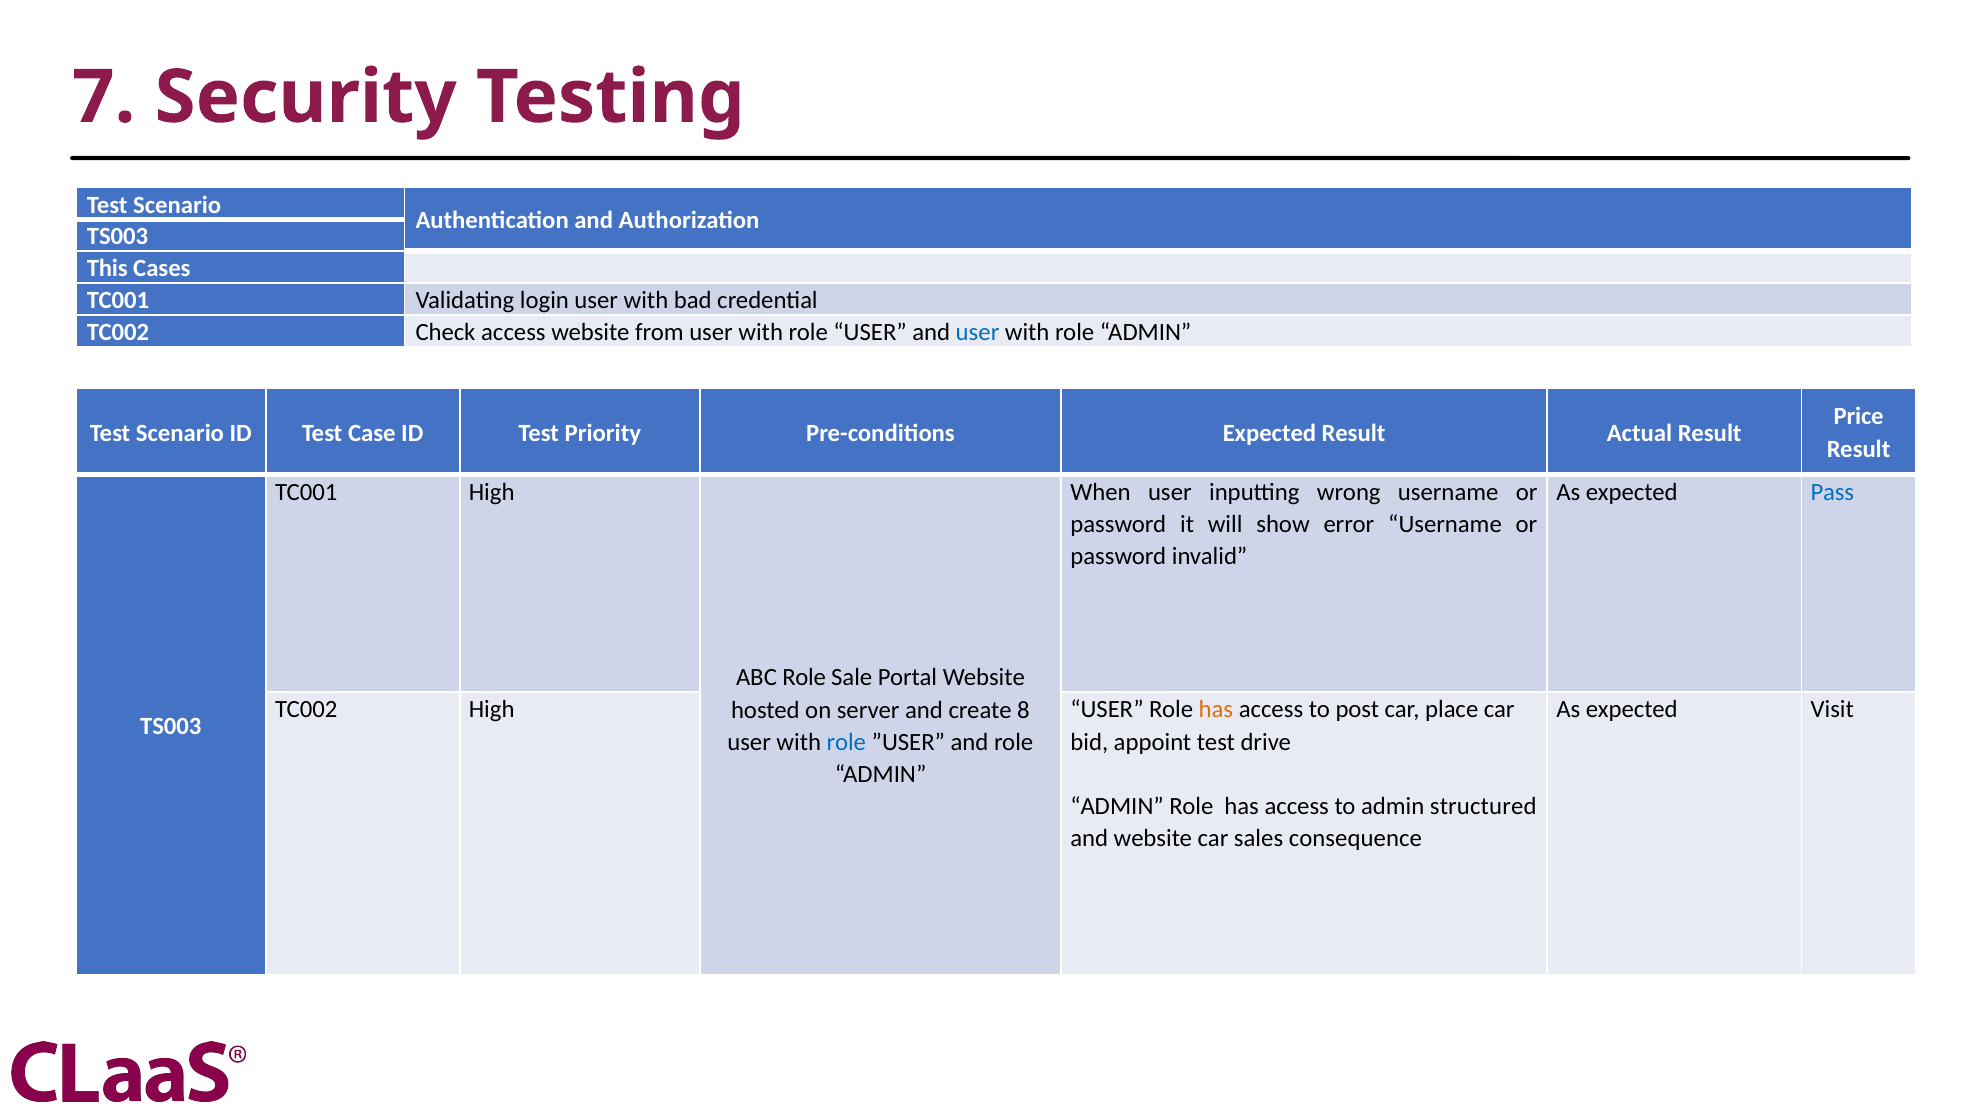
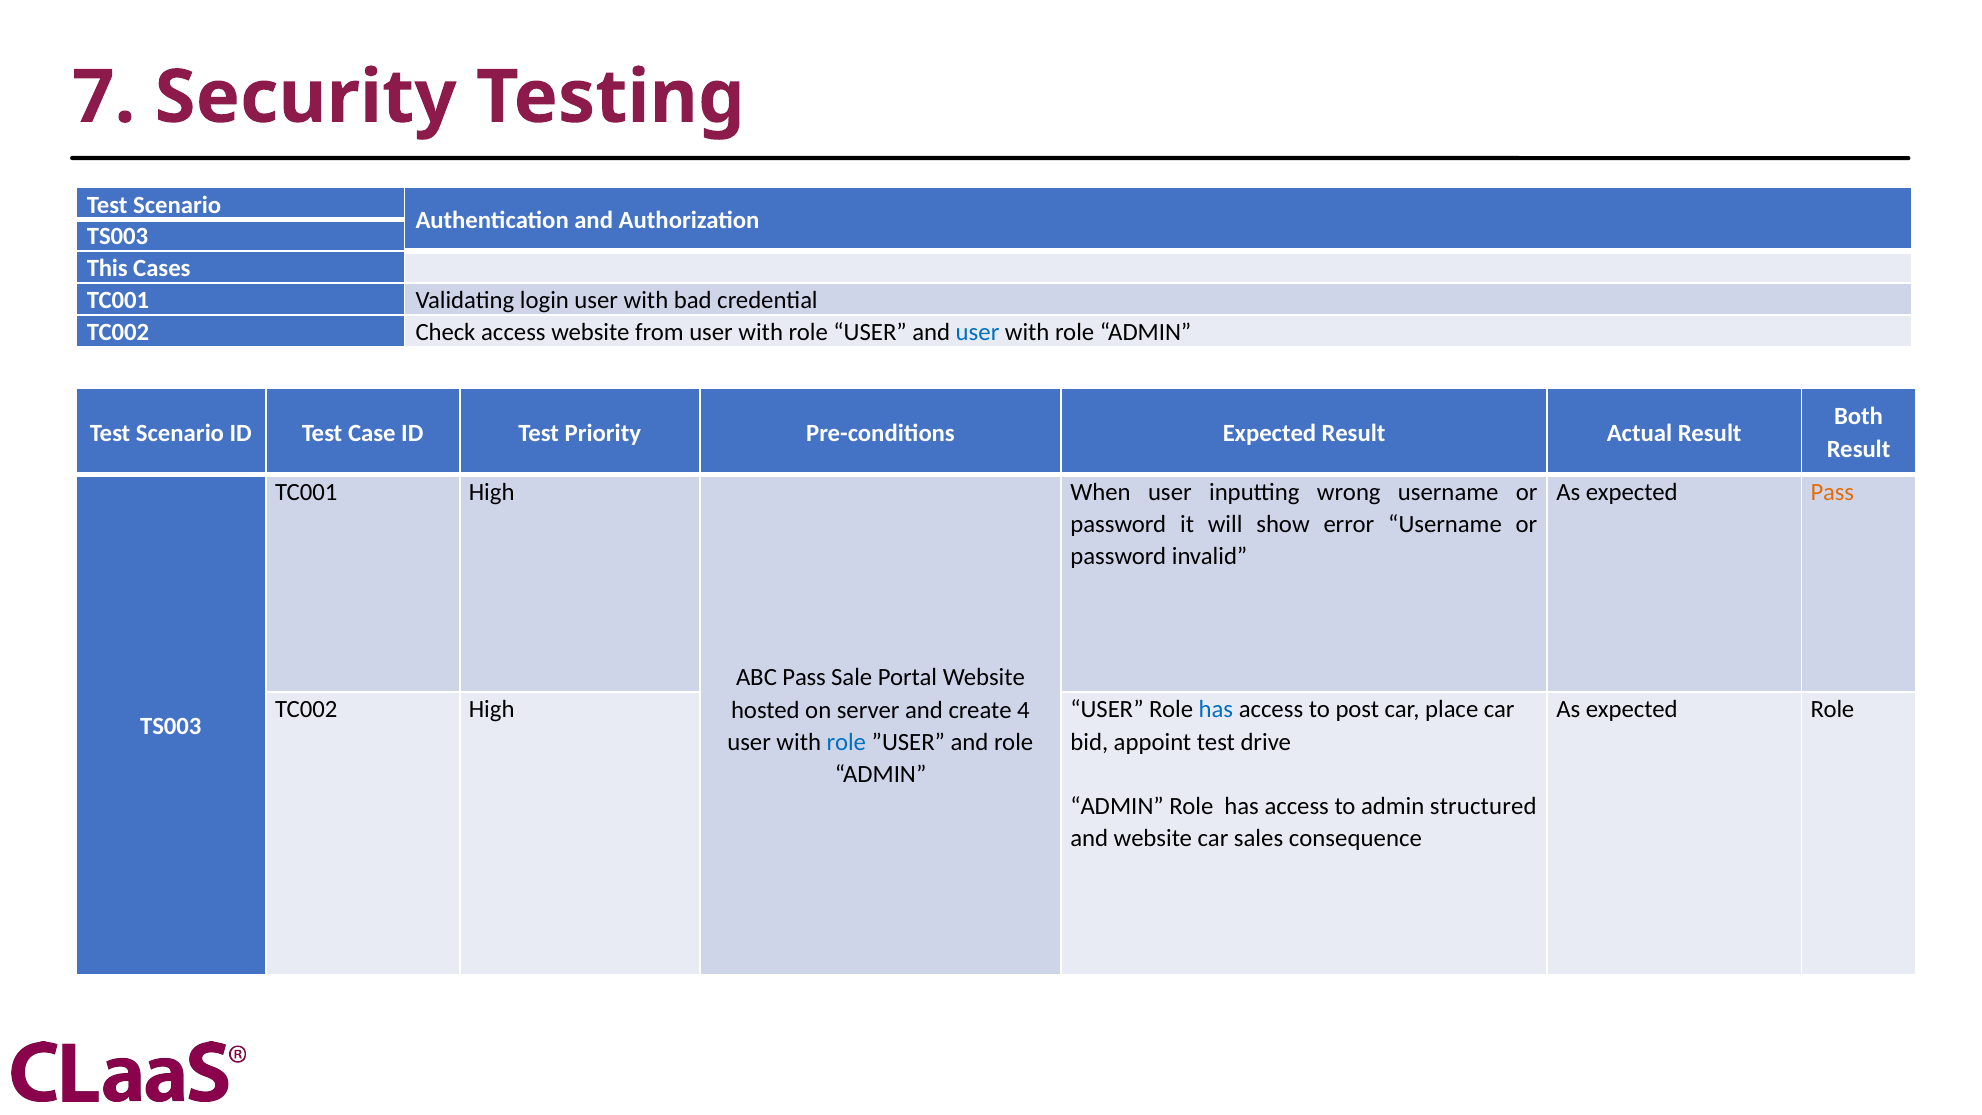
Price: Price -> Both (1859, 417)
Pass colour: blue -> orange (1832, 492)
ABC Role: Role -> Pass (804, 678)
has colour: orange -> blue (1216, 709)
expected Visit: Visit -> Role (1832, 709)
8: 8 -> 4 (1023, 710)
